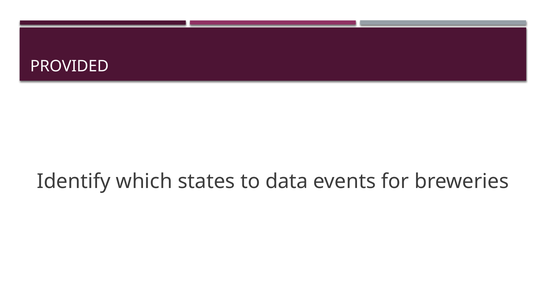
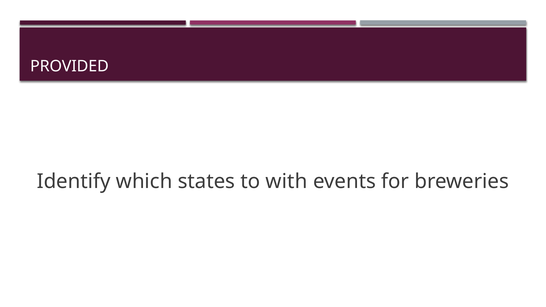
data: data -> with (287, 181)
